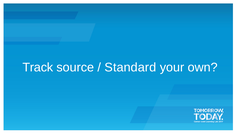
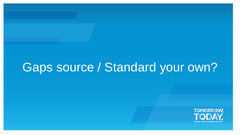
Track: Track -> Gaps (38, 67)
